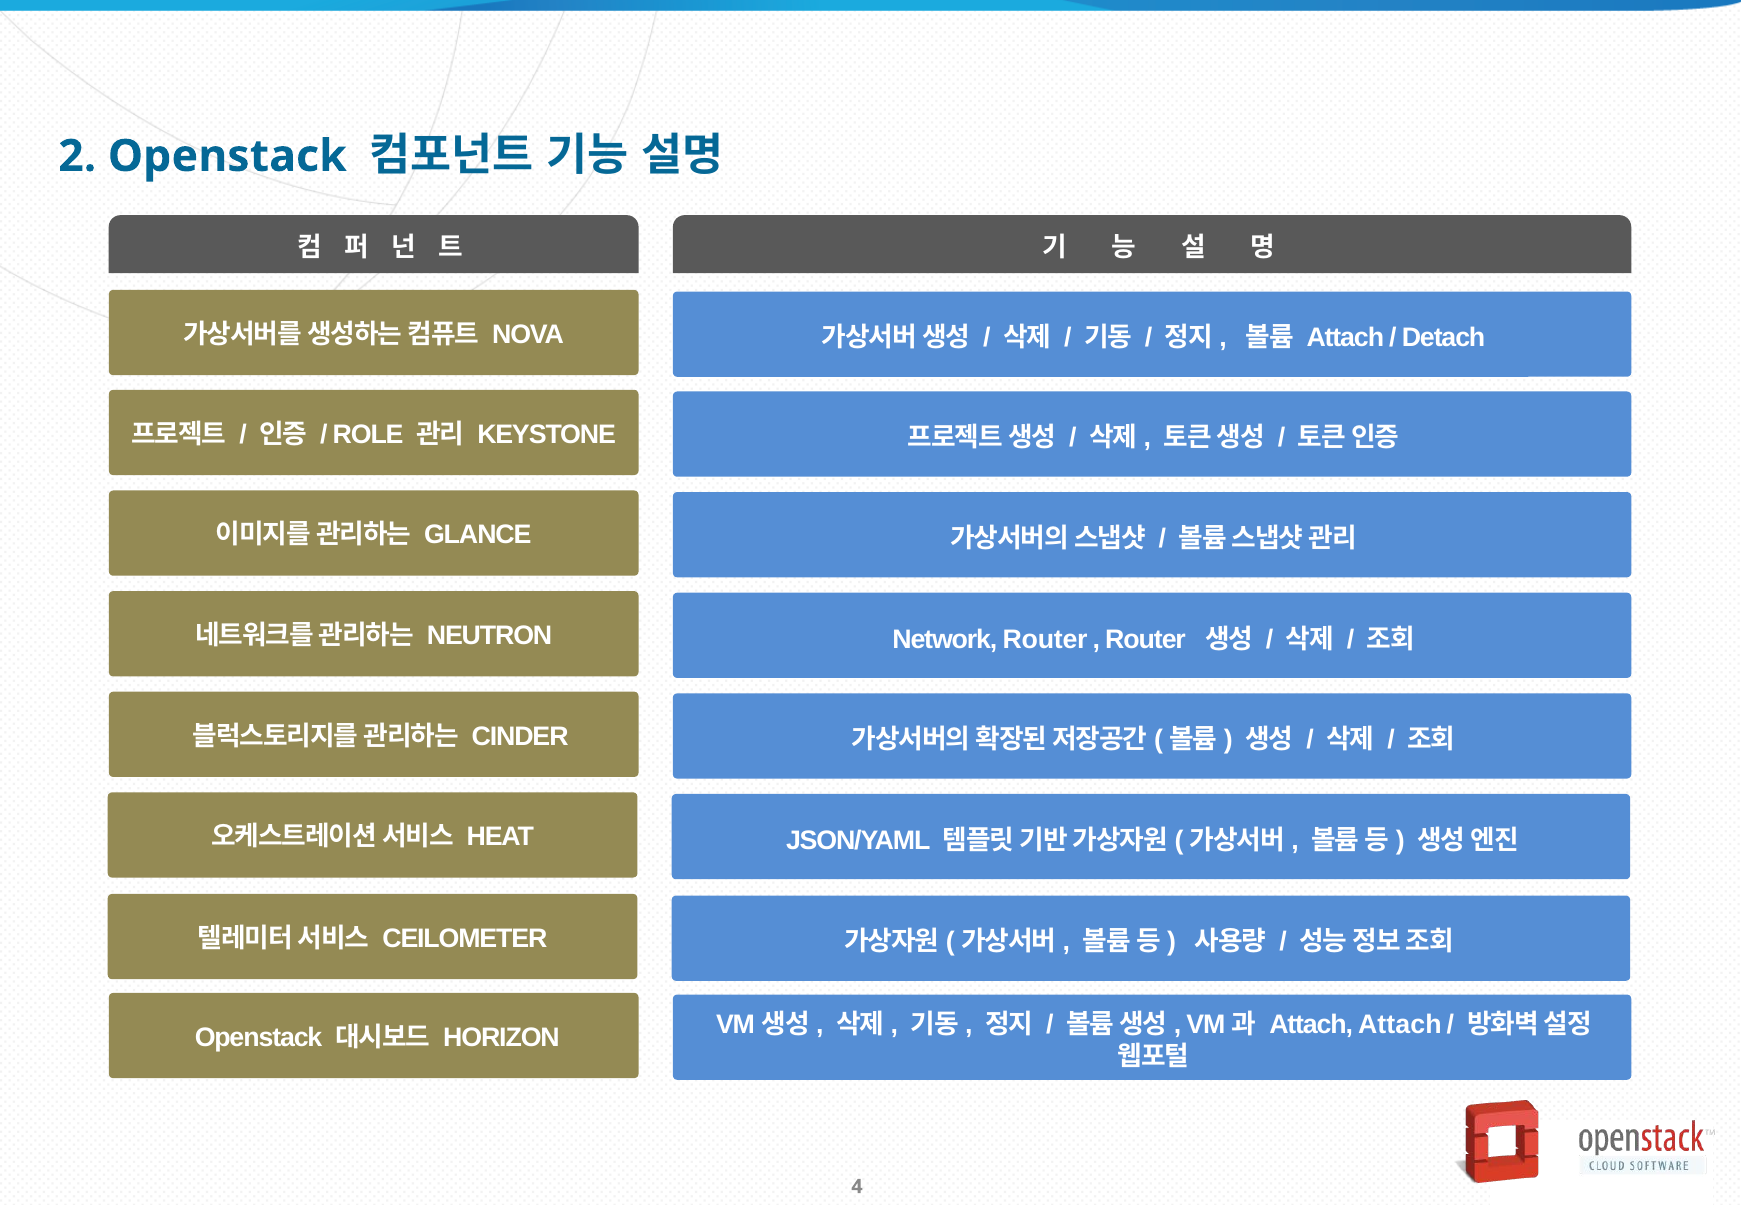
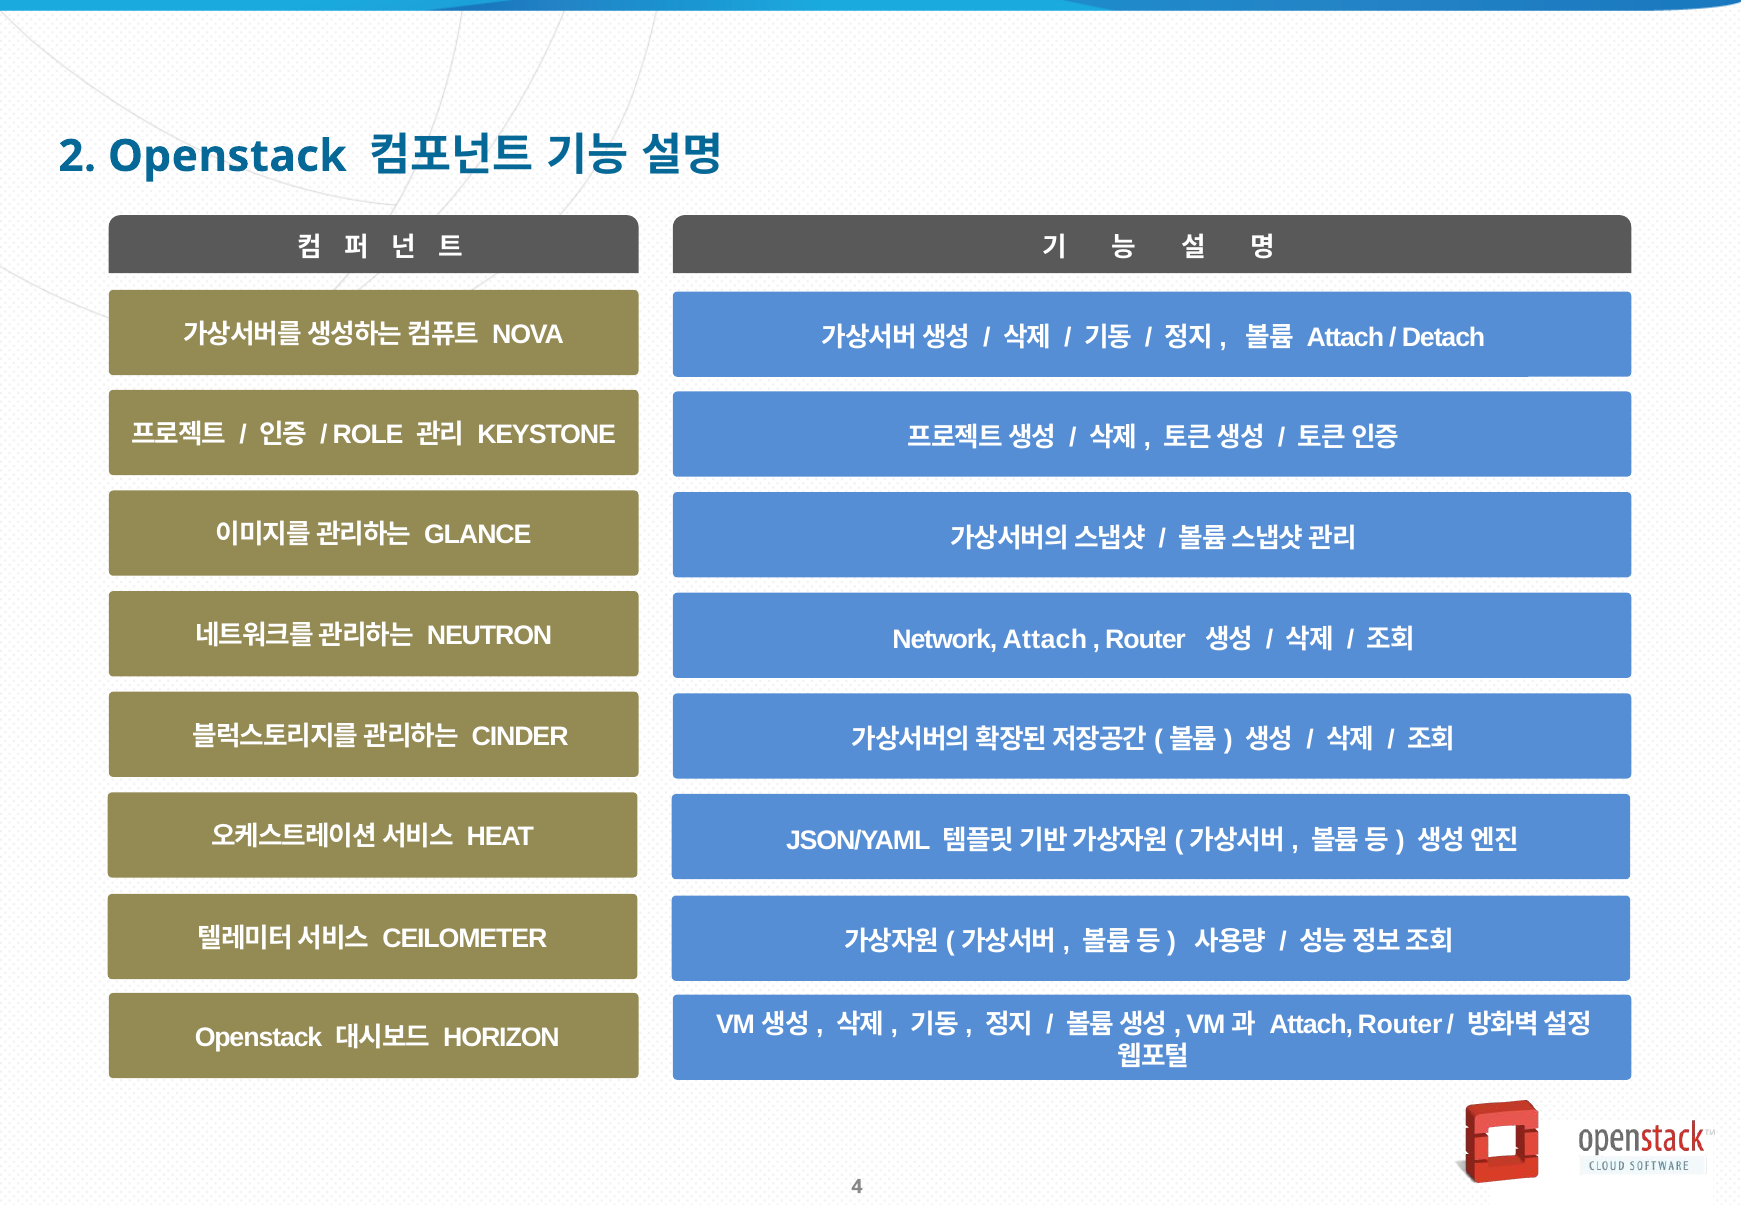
Network Router: Router -> Attach (1045, 639)
Attach Attach: Attach -> Router (1400, 1025)
